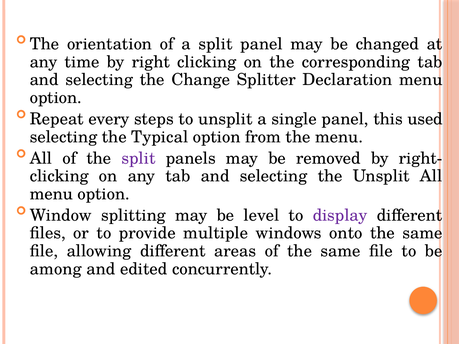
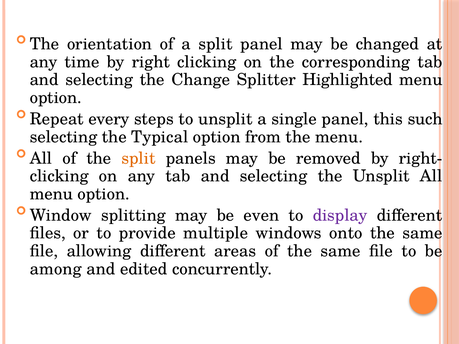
Declaration: Declaration -> Highlighted (348, 80)
used: used -> such (425, 119)
split colour: purple -> orange (138, 158)
level: level -> even (261, 215)
